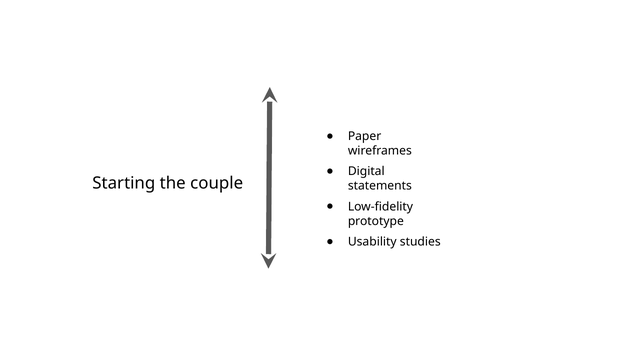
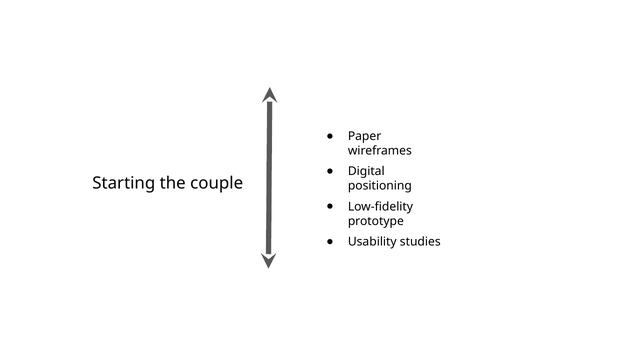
statements: statements -> positioning (380, 186)
